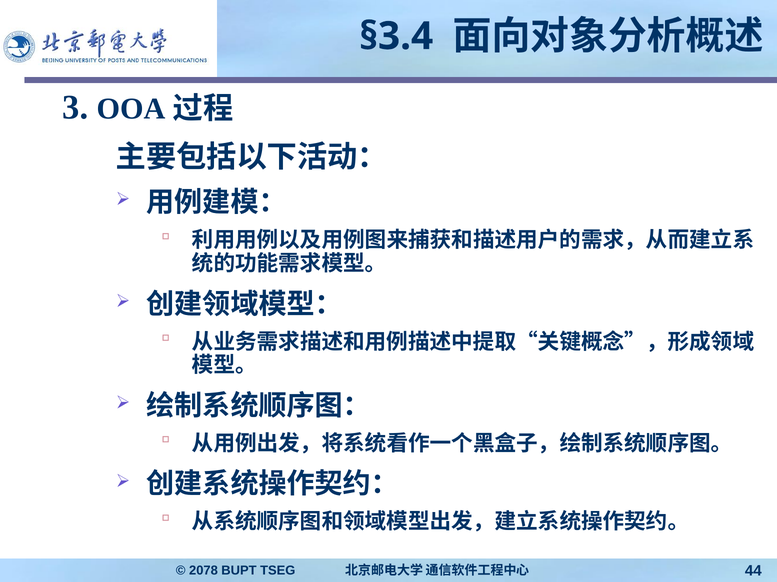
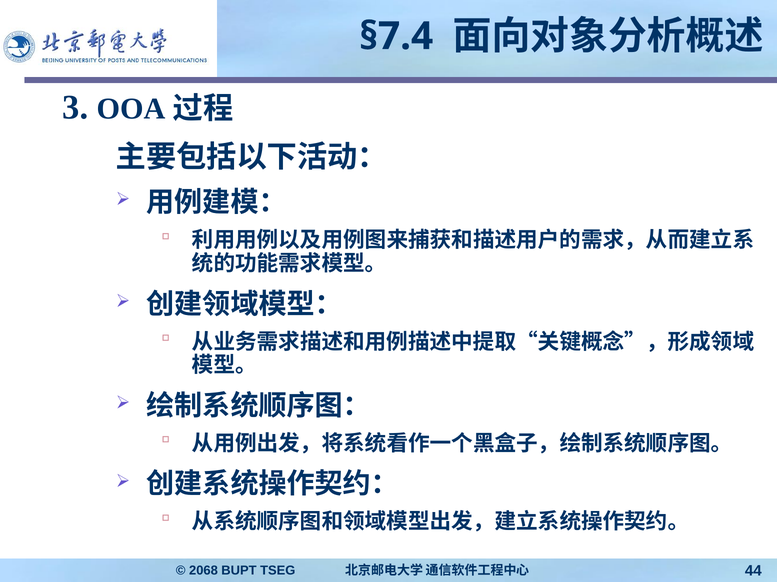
§3.4: §3.4 -> §7.4 (396, 36)
2078: 2078 -> 2068 (203, 571)
